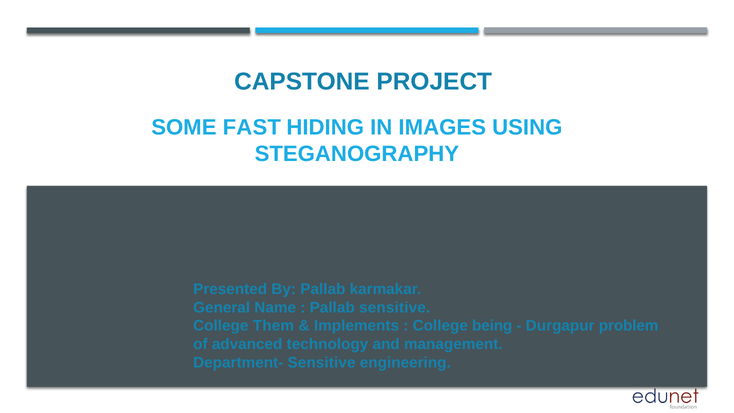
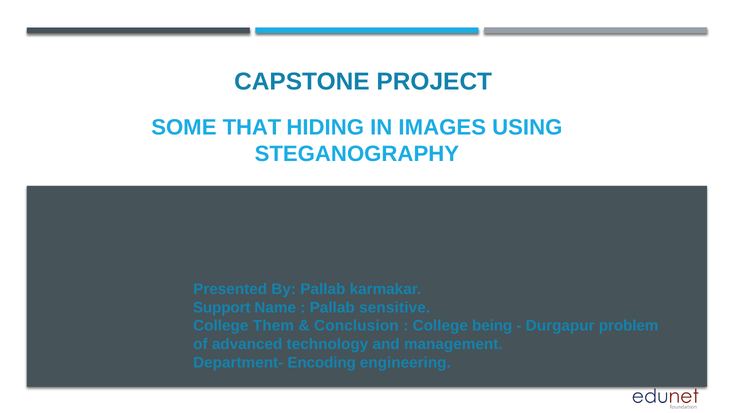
FAST: FAST -> THAT (252, 127)
General: General -> Support (222, 307)
Implements: Implements -> Conclusion (356, 326)
Department- Sensitive: Sensitive -> Encoding (322, 363)
